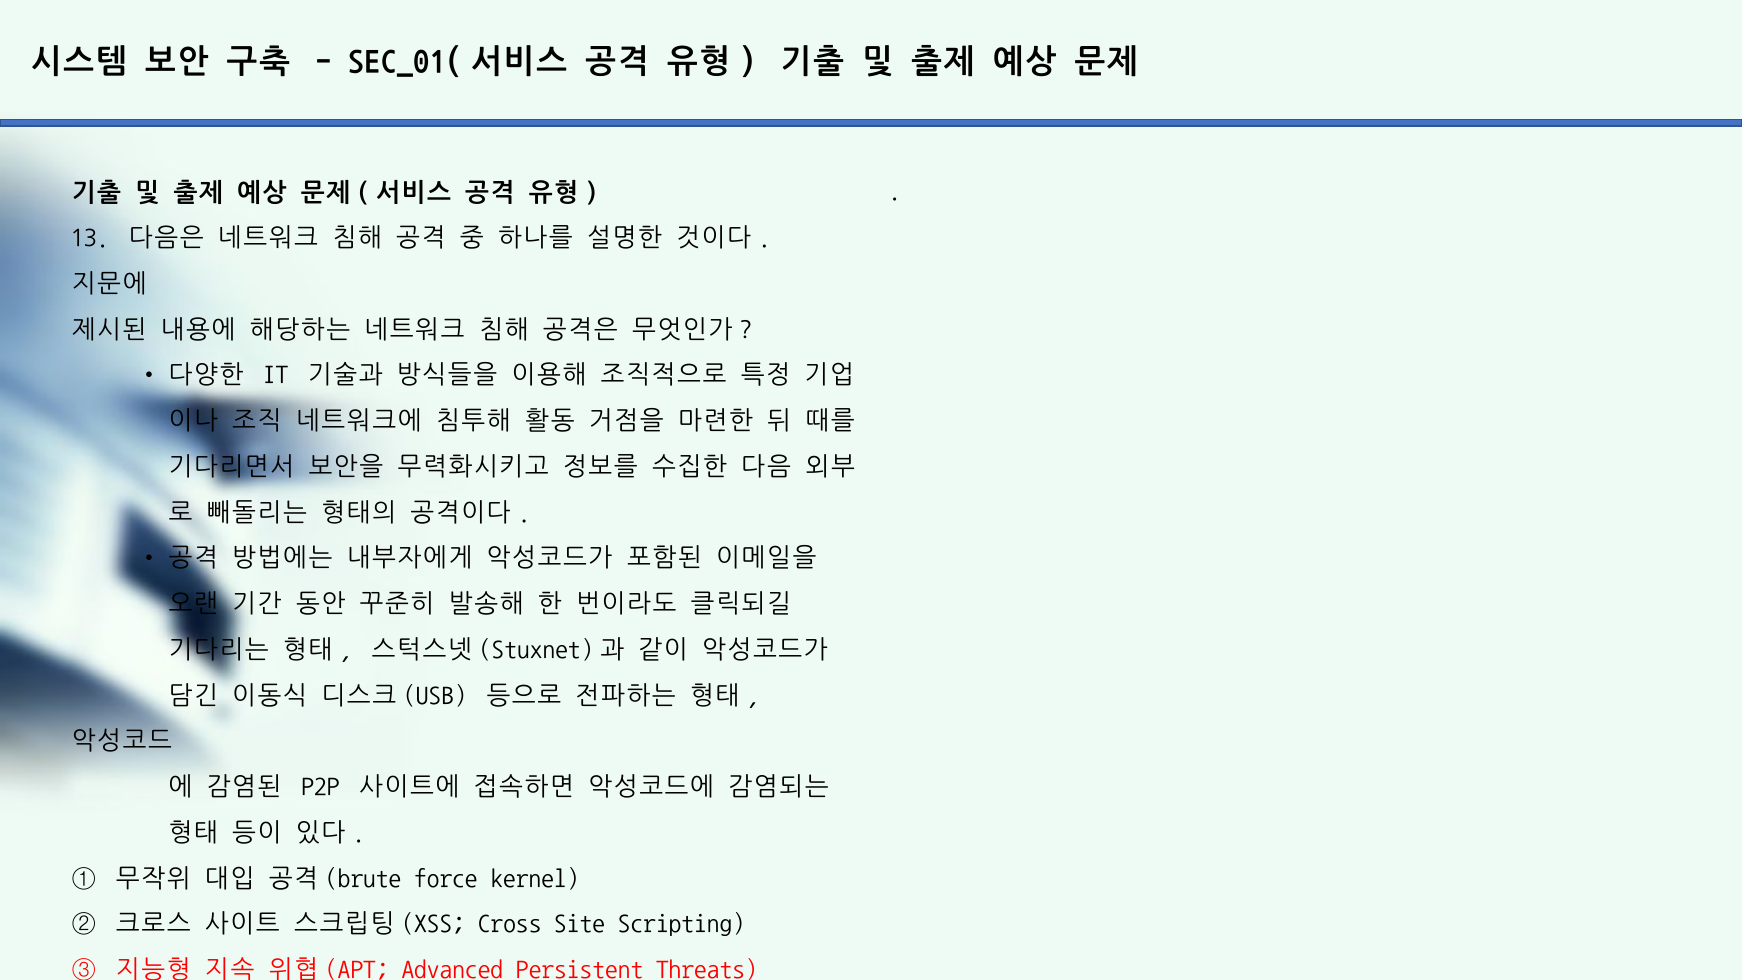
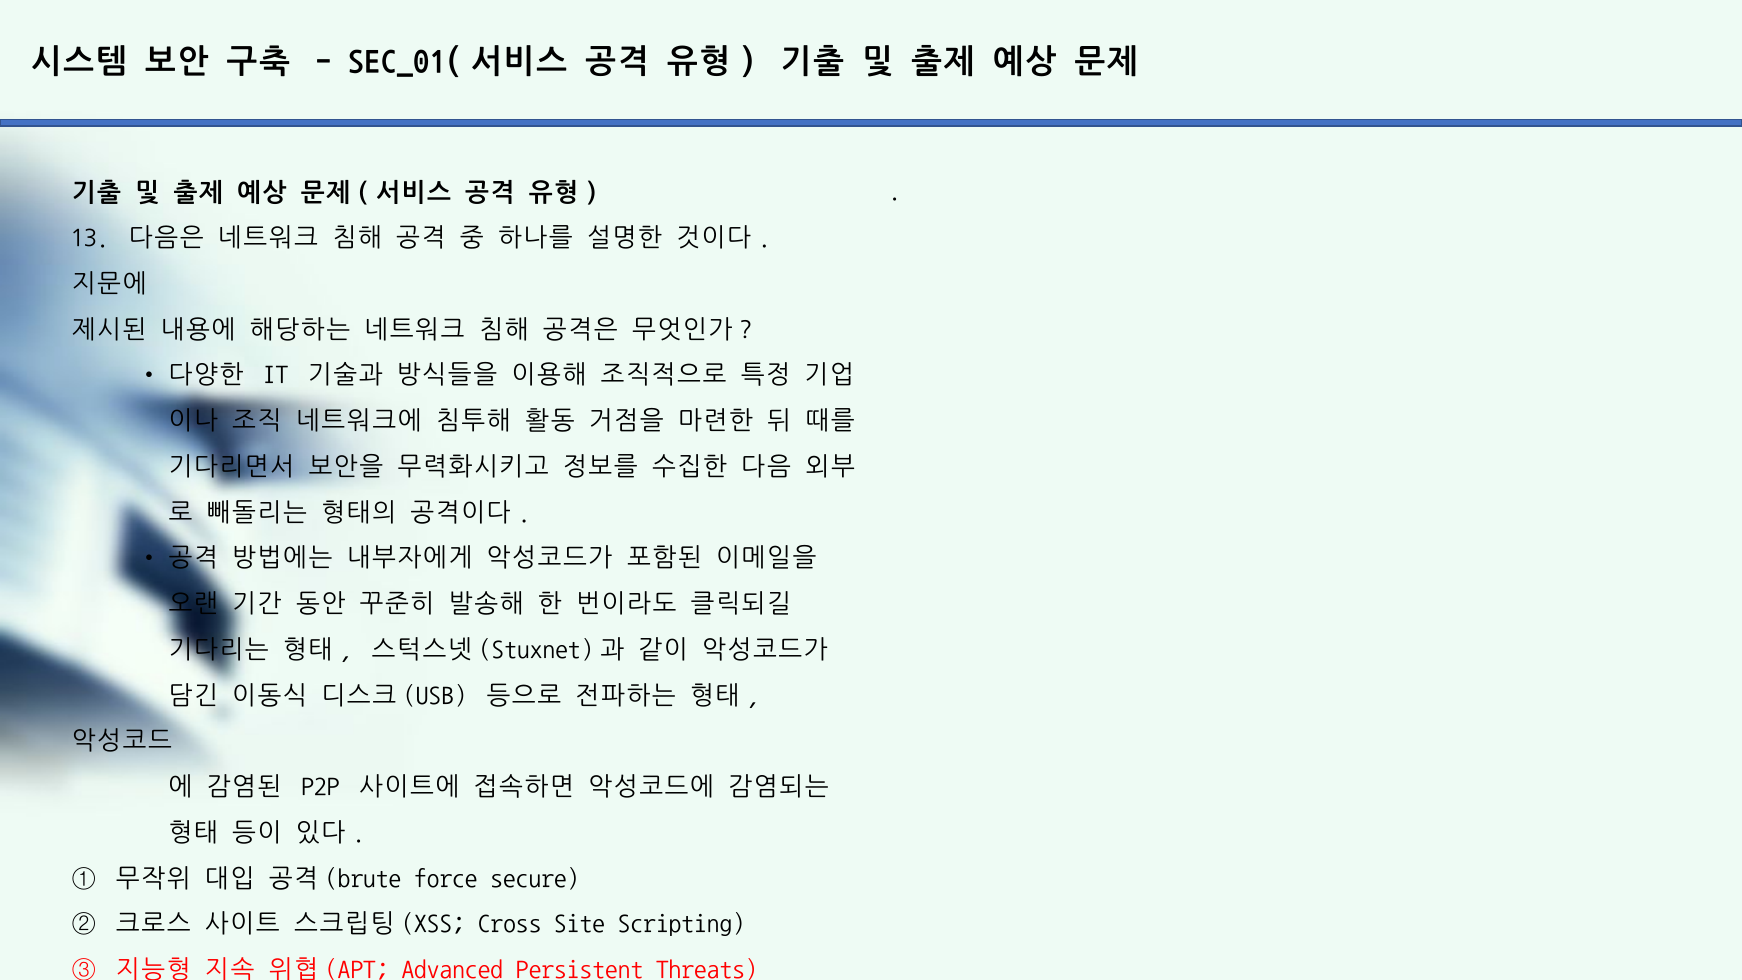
kernel: kernel -> secure (535, 878)
